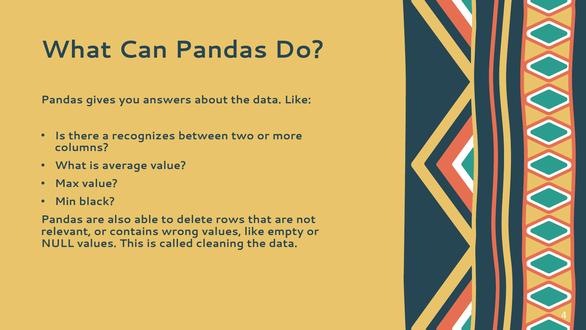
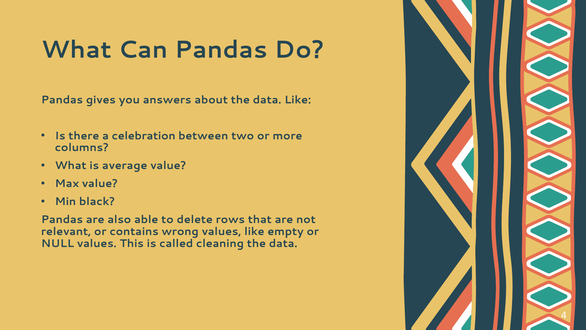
recognizes: recognizes -> celebration (144, 136)
